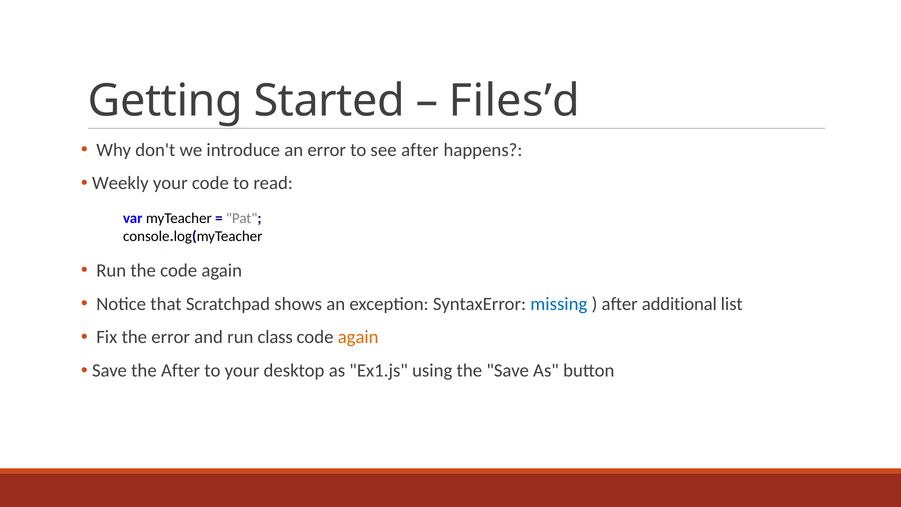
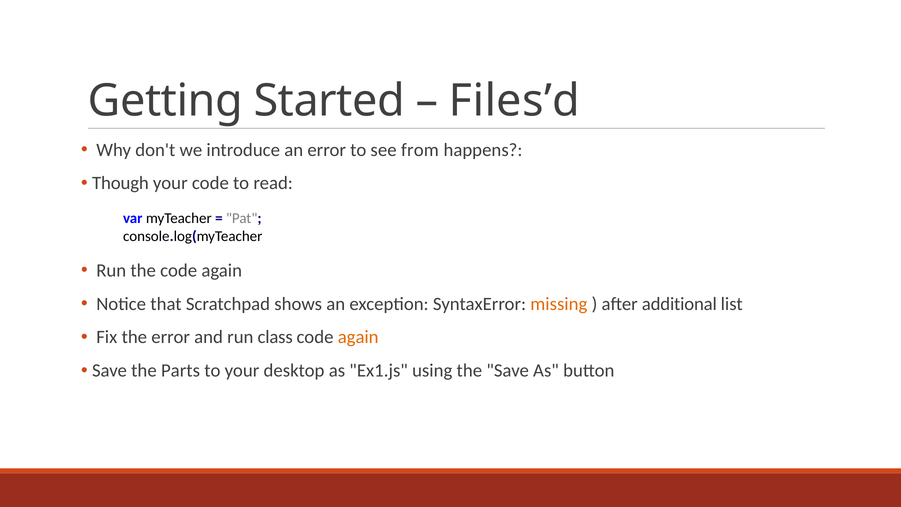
see after: after -> from (420, 150)
Weekly: Weekly -> Though (120, 183)
missing colour: blue -> orange (559, 304)
the After: After -> Parts (181, 371)
